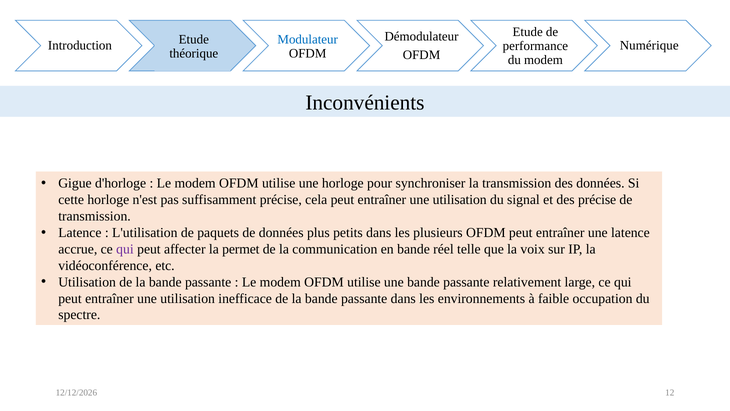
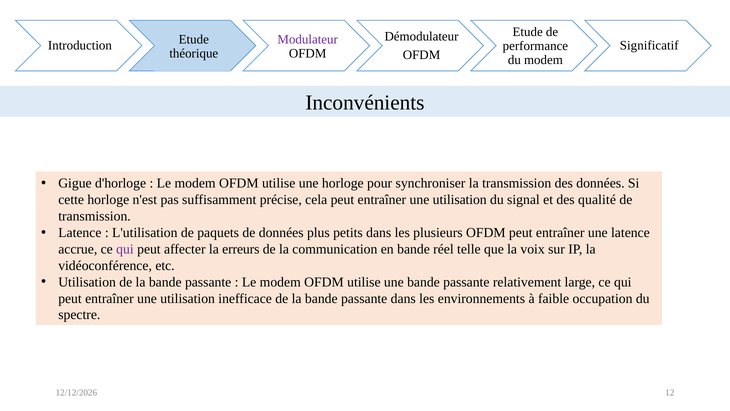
Modulateur colour: blue -> purple (308, 40)
Numérique: Numérique -> Significatif (649, 45)
des précise: précise -> qualité (597, 200)
permet: permet -> erreurs (241, 249)
